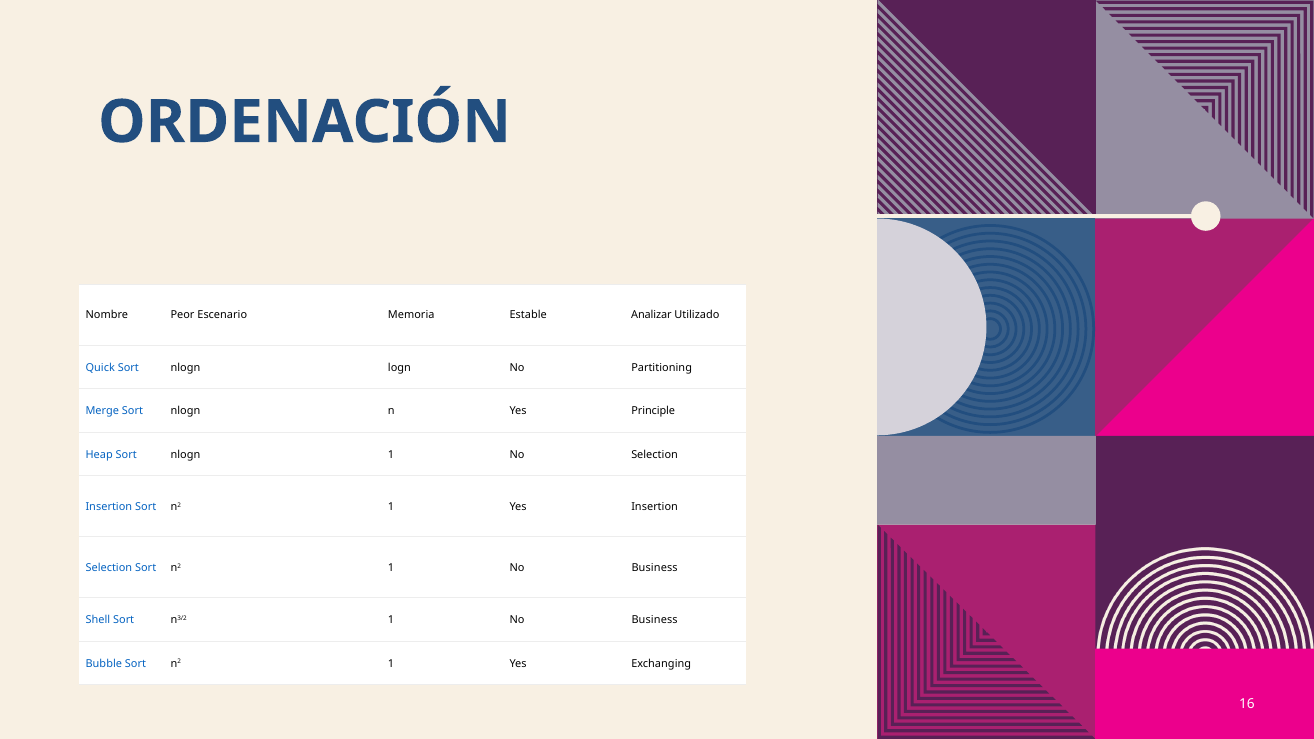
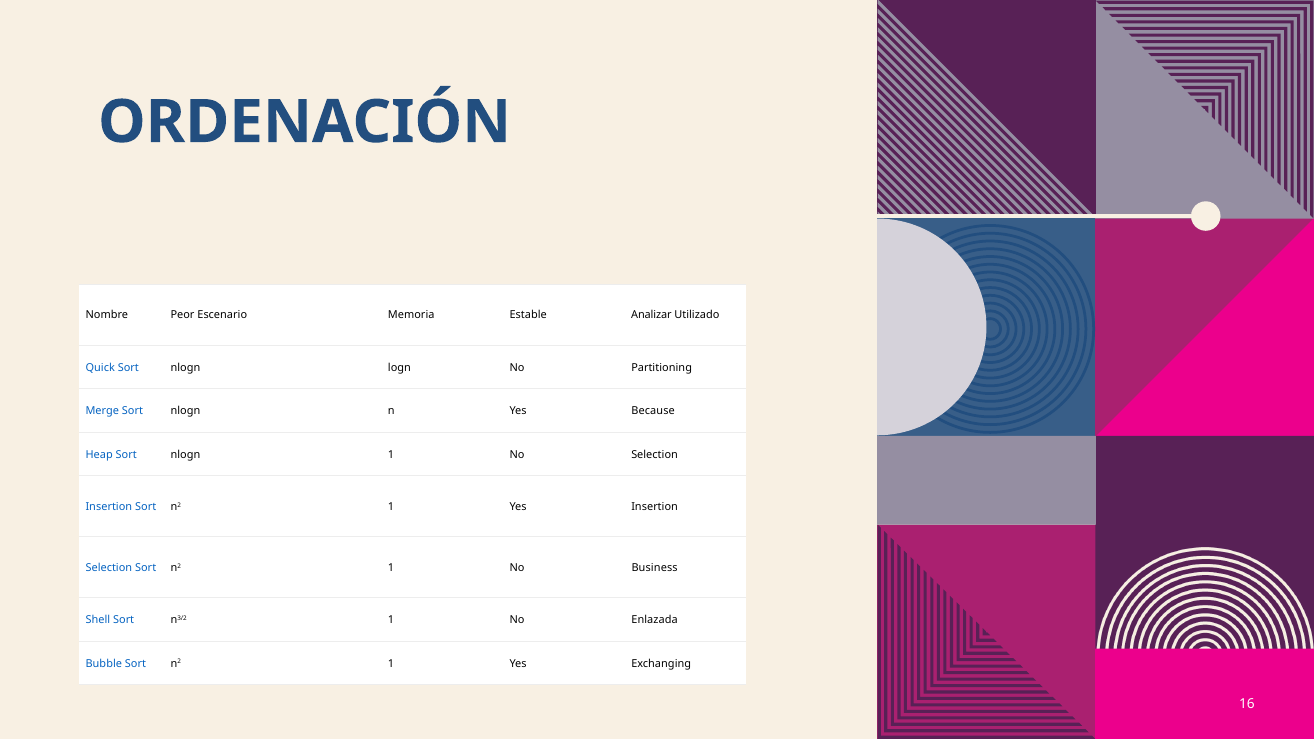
Principle: Principle -> Because (653, 411)
n3/2 1 No Business: Business -> Enlazada (655, 620)
